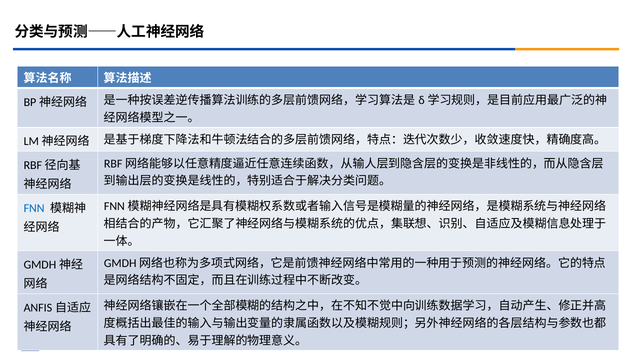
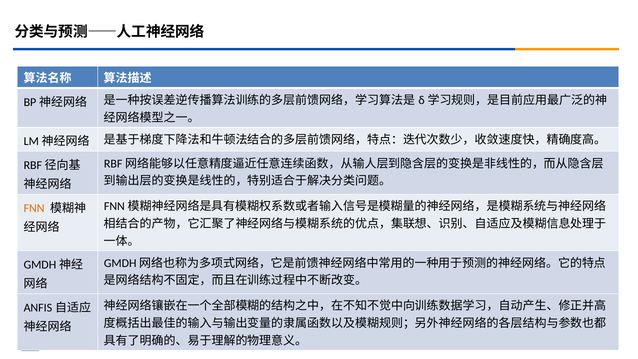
FNN colour: blue -> orange (34, 208)
